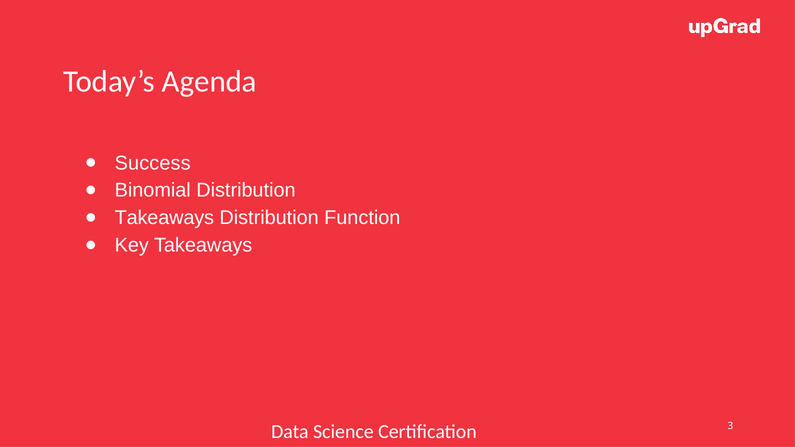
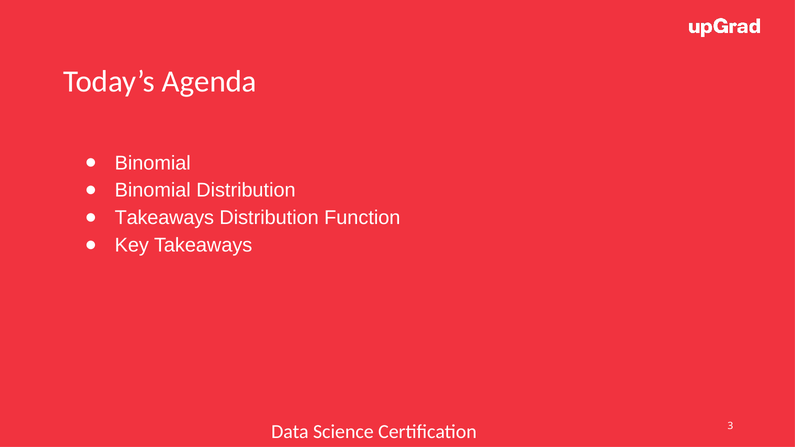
Success: Success -> Binomial (153, 163)
